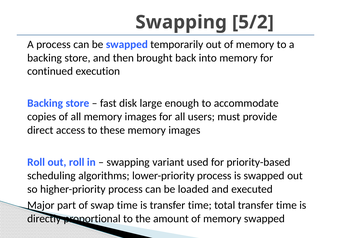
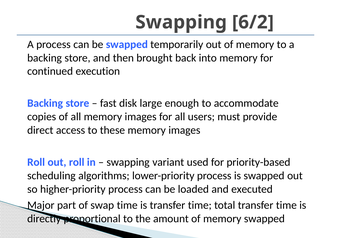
5/2: 5/2 -> 6/2 (253, 22)
